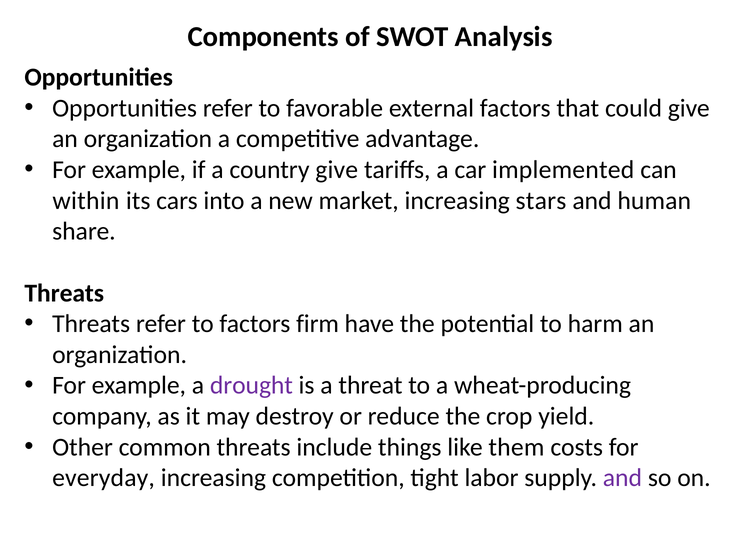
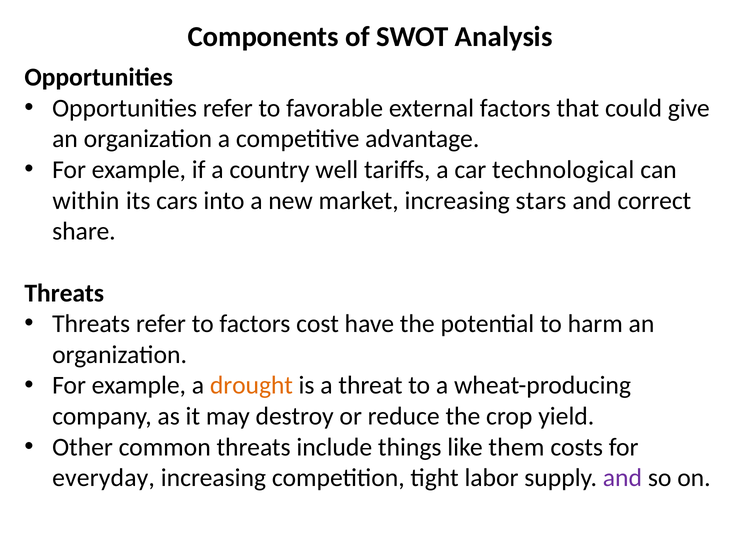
country give: give -> well (337, 170)
implemented: implemented -> technological (563, 170)
human: human -> correct (654, 201)
firm: firm -> cost (318, 324)
drought colour: purple -> orange (251, 385)
